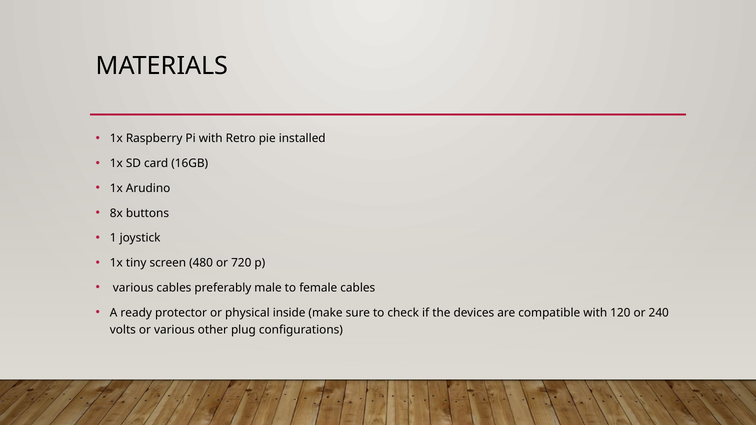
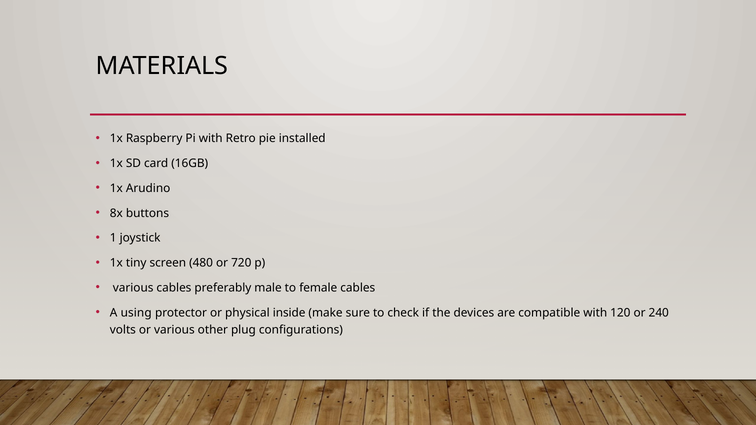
ready: ready -> using (136, 313)
